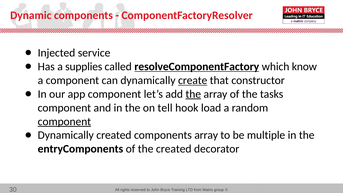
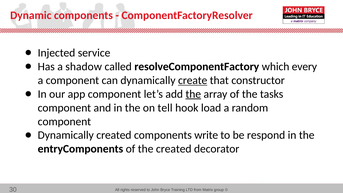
supplies: supplies -> shadow (84, 67)
resolveComponentFactory underline: present -> none (197, 67)
know: know -> every (304, 67)
component underline: present -> none (64, 121)
components array: array -> write (206, 135)
multiple: multiple -> respond (266, 135)
